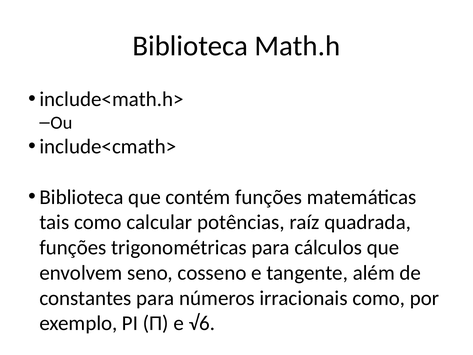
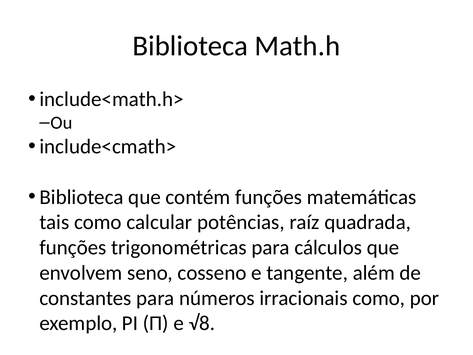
√6: √6 -> √8 (202, 323)
